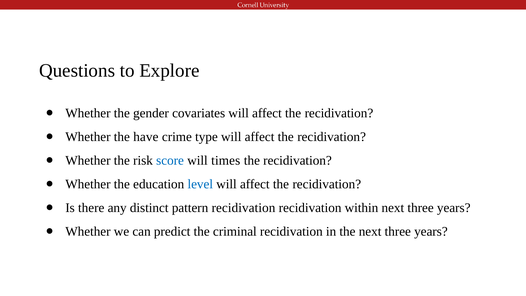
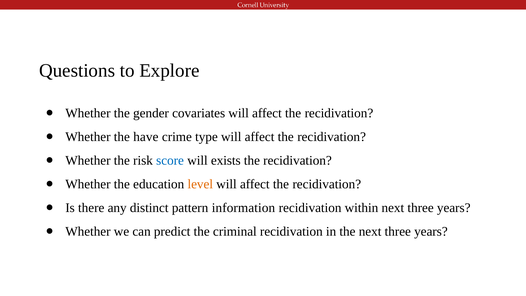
times: times -> exists (226, 160)
level colour: blue -> orange (200, 184)
pattern recidivation: recidivation -> information (243, 208)
